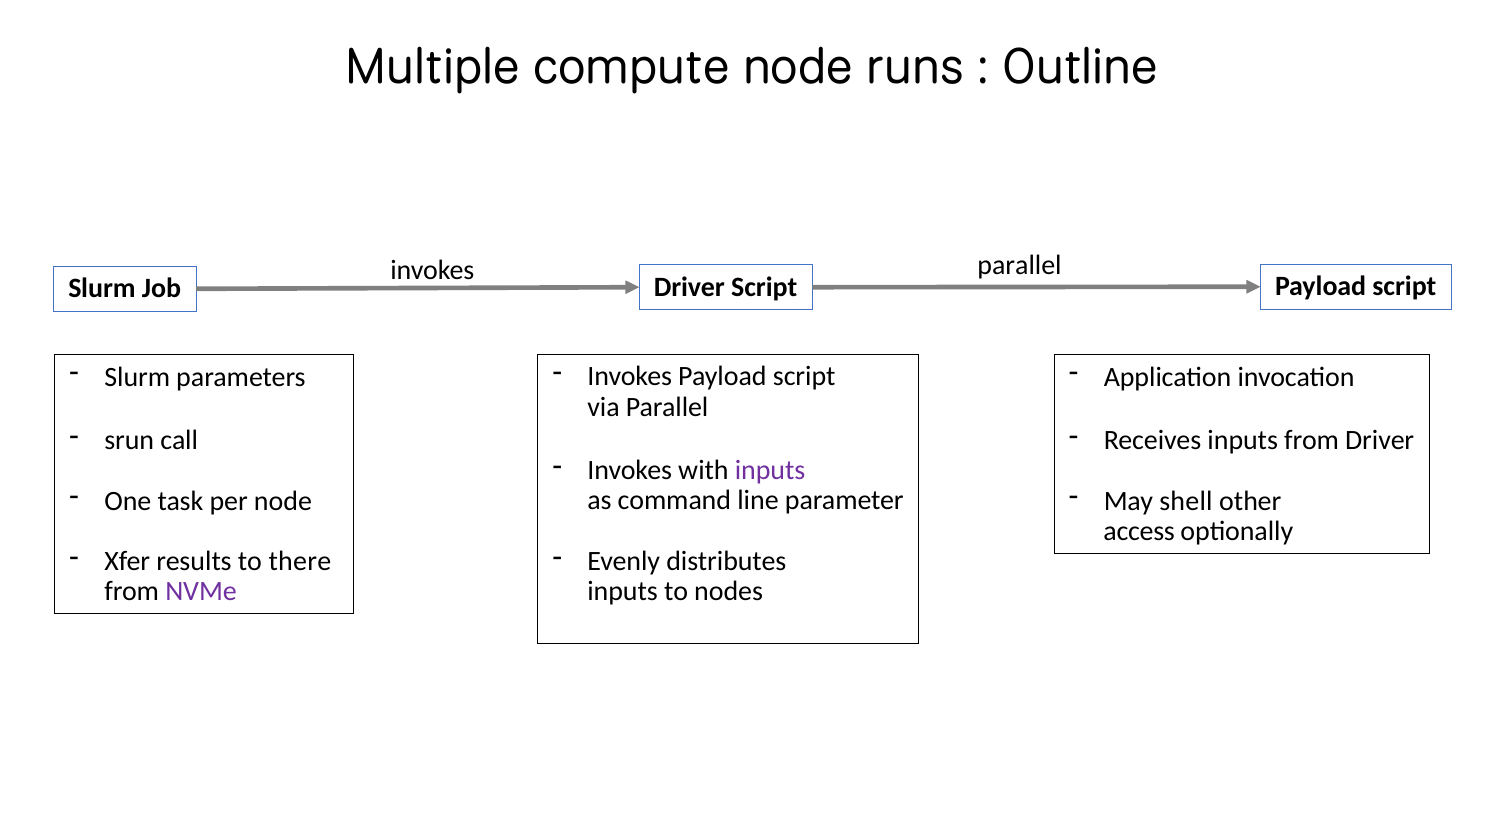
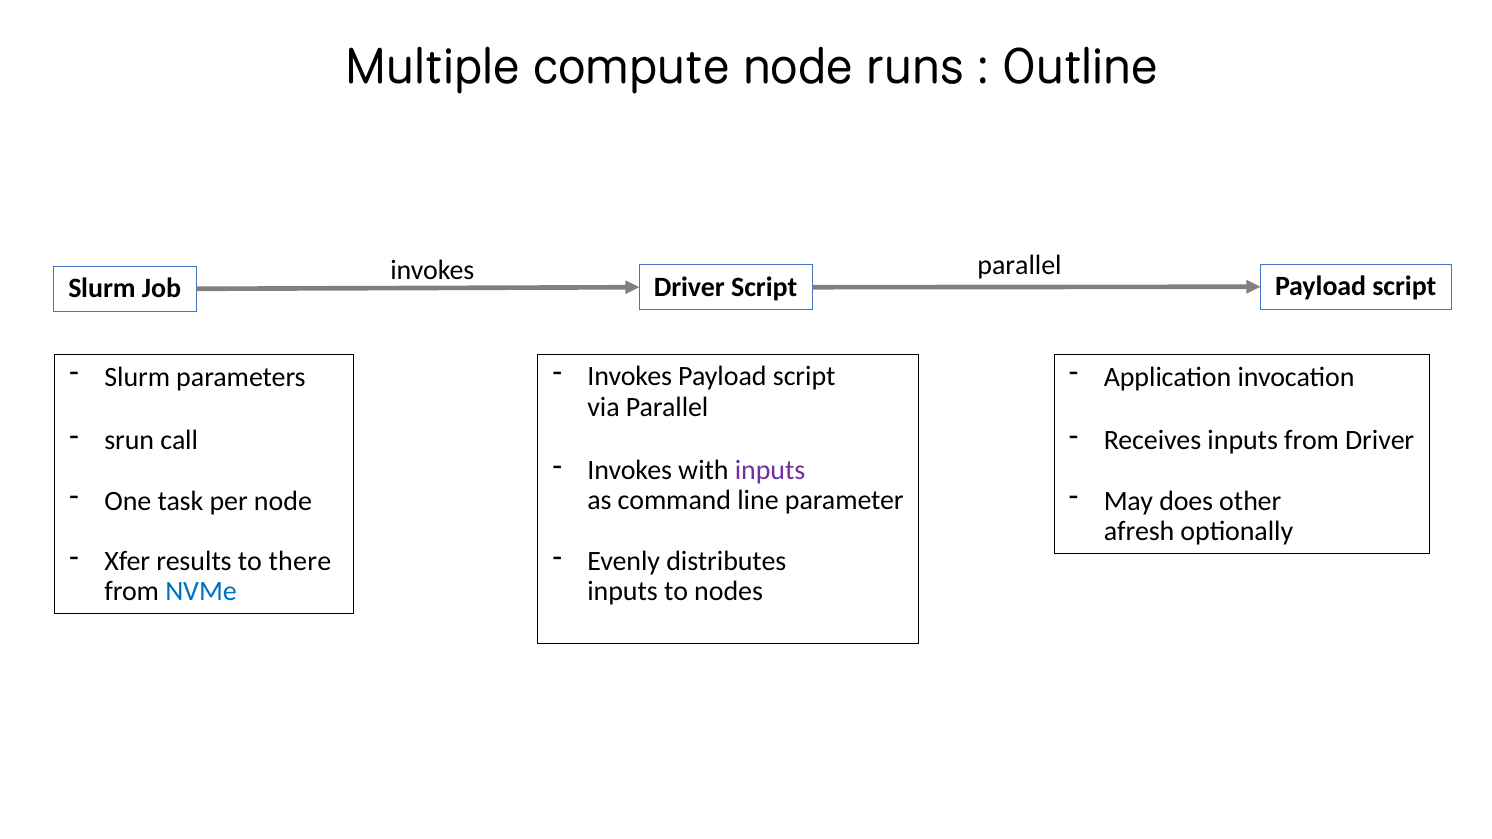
shell: shell -> does (1186, 501)
access: access -> afresh (1139, 531)
NVMe colour: purple -> blue (201, 592)
